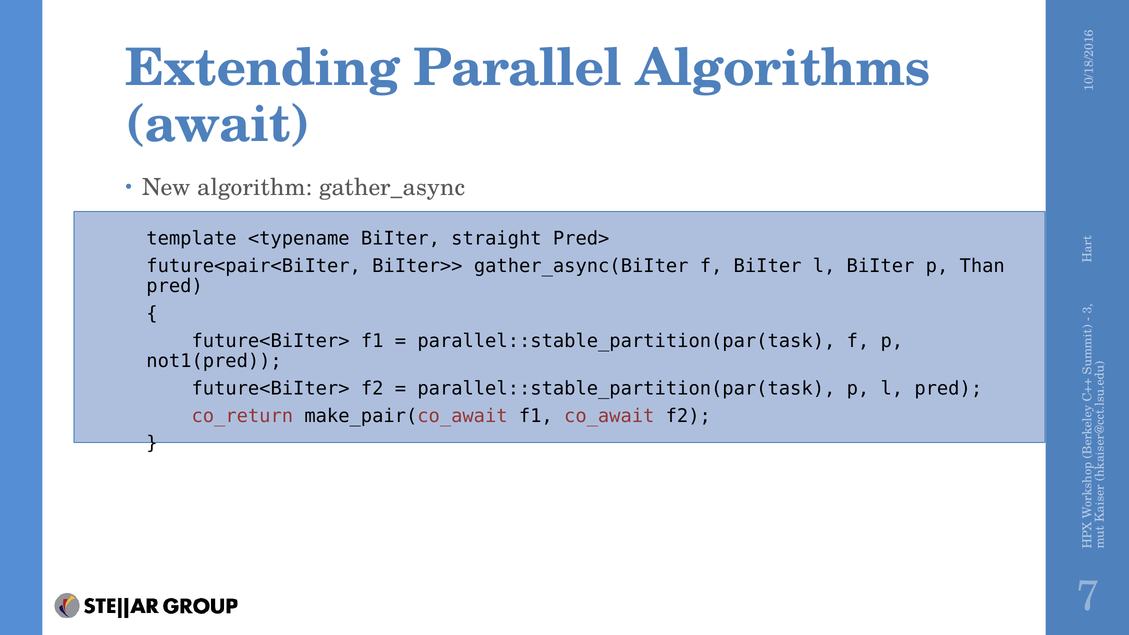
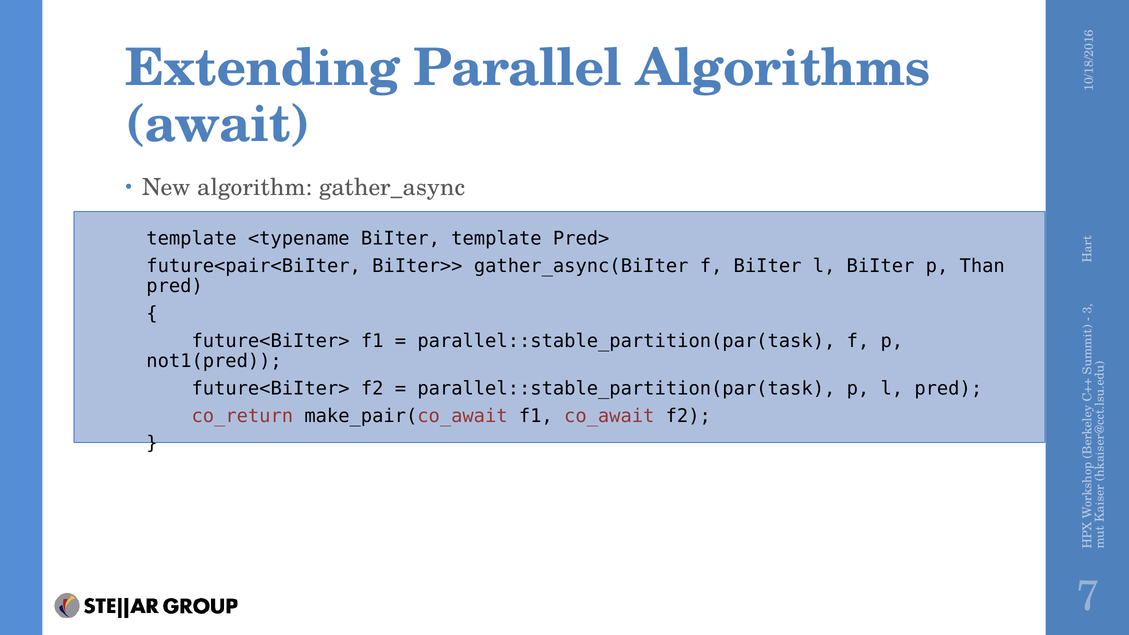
BiIter straight: straight -> template (496, 239)
